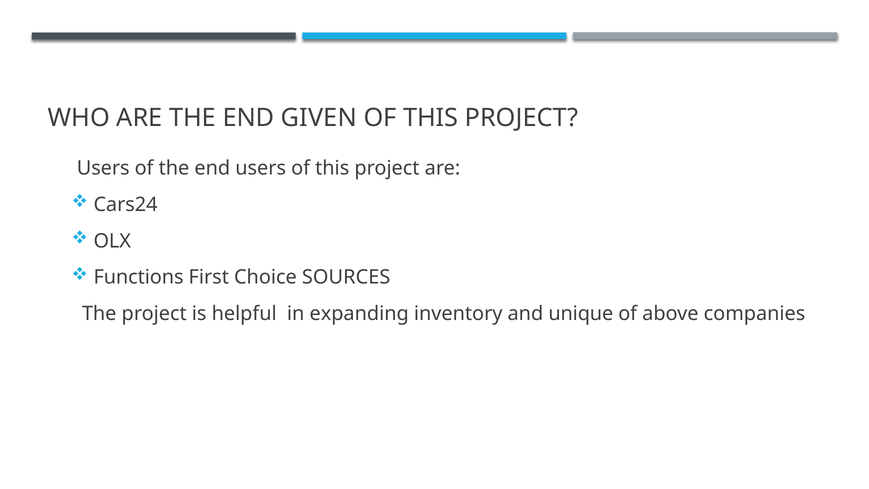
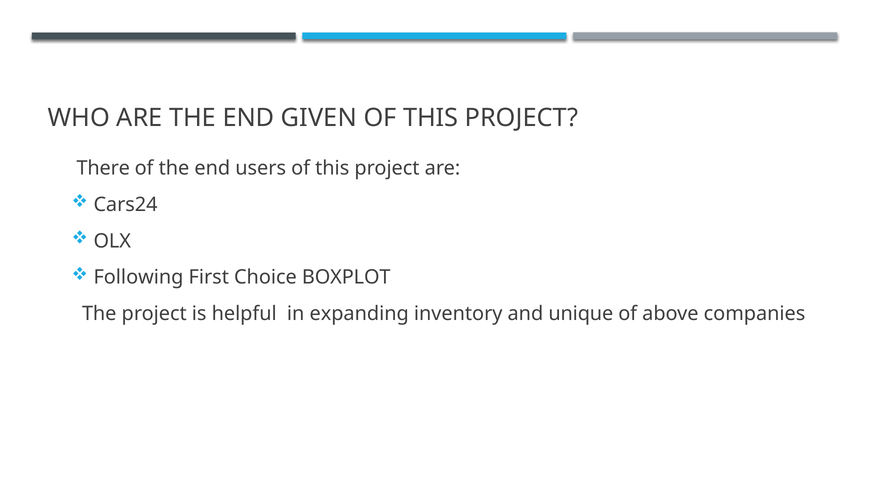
Users: Users -> There (103, 168)
Functions: Functions -> Following (138, 277)
SOURCES: SOURCES -> BOXPLOT (346, 277)
